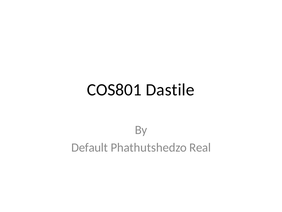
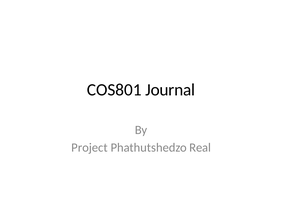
Dastile: Dastile -> Journal (170, 90)
Default: Default -> Project (90, 147)
